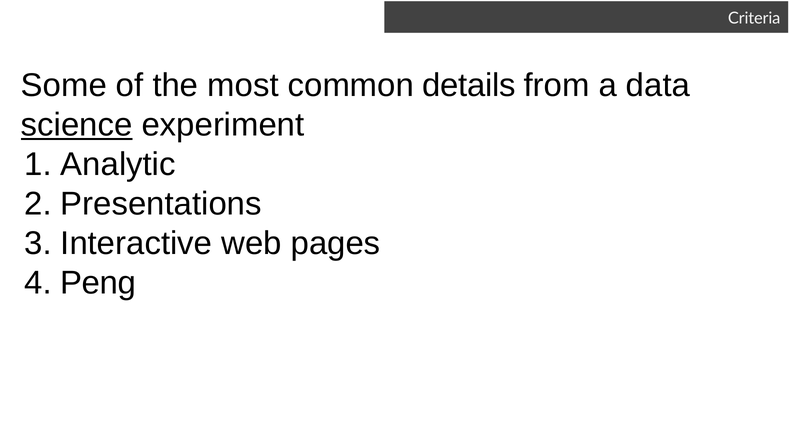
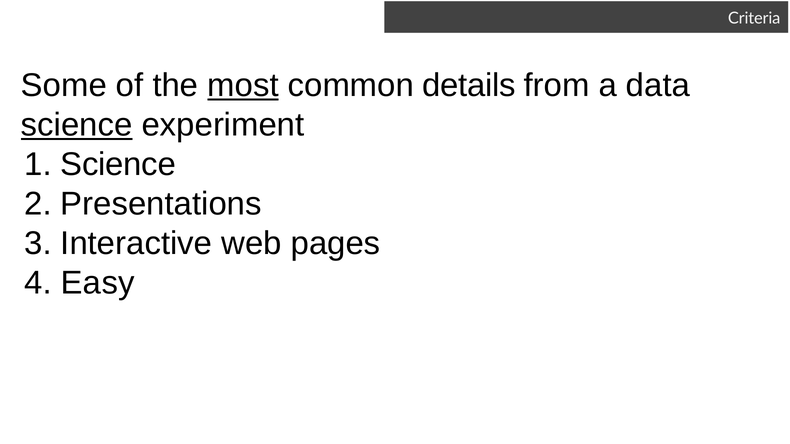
most underline: none -> present (243, 86)
Analytic: Analytic -> Science (118, 165)
Peng: Peng -> Easy (98, 283)
